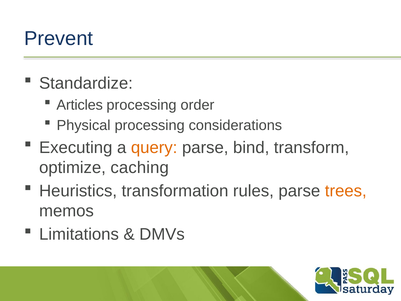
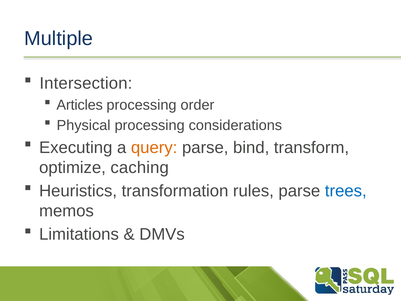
Prevent: Prevent -> Multiple (59, 39)
Standardize: Standardize -> Intersection (86, 83)
trees colour: orange -> blue (346, 191)
